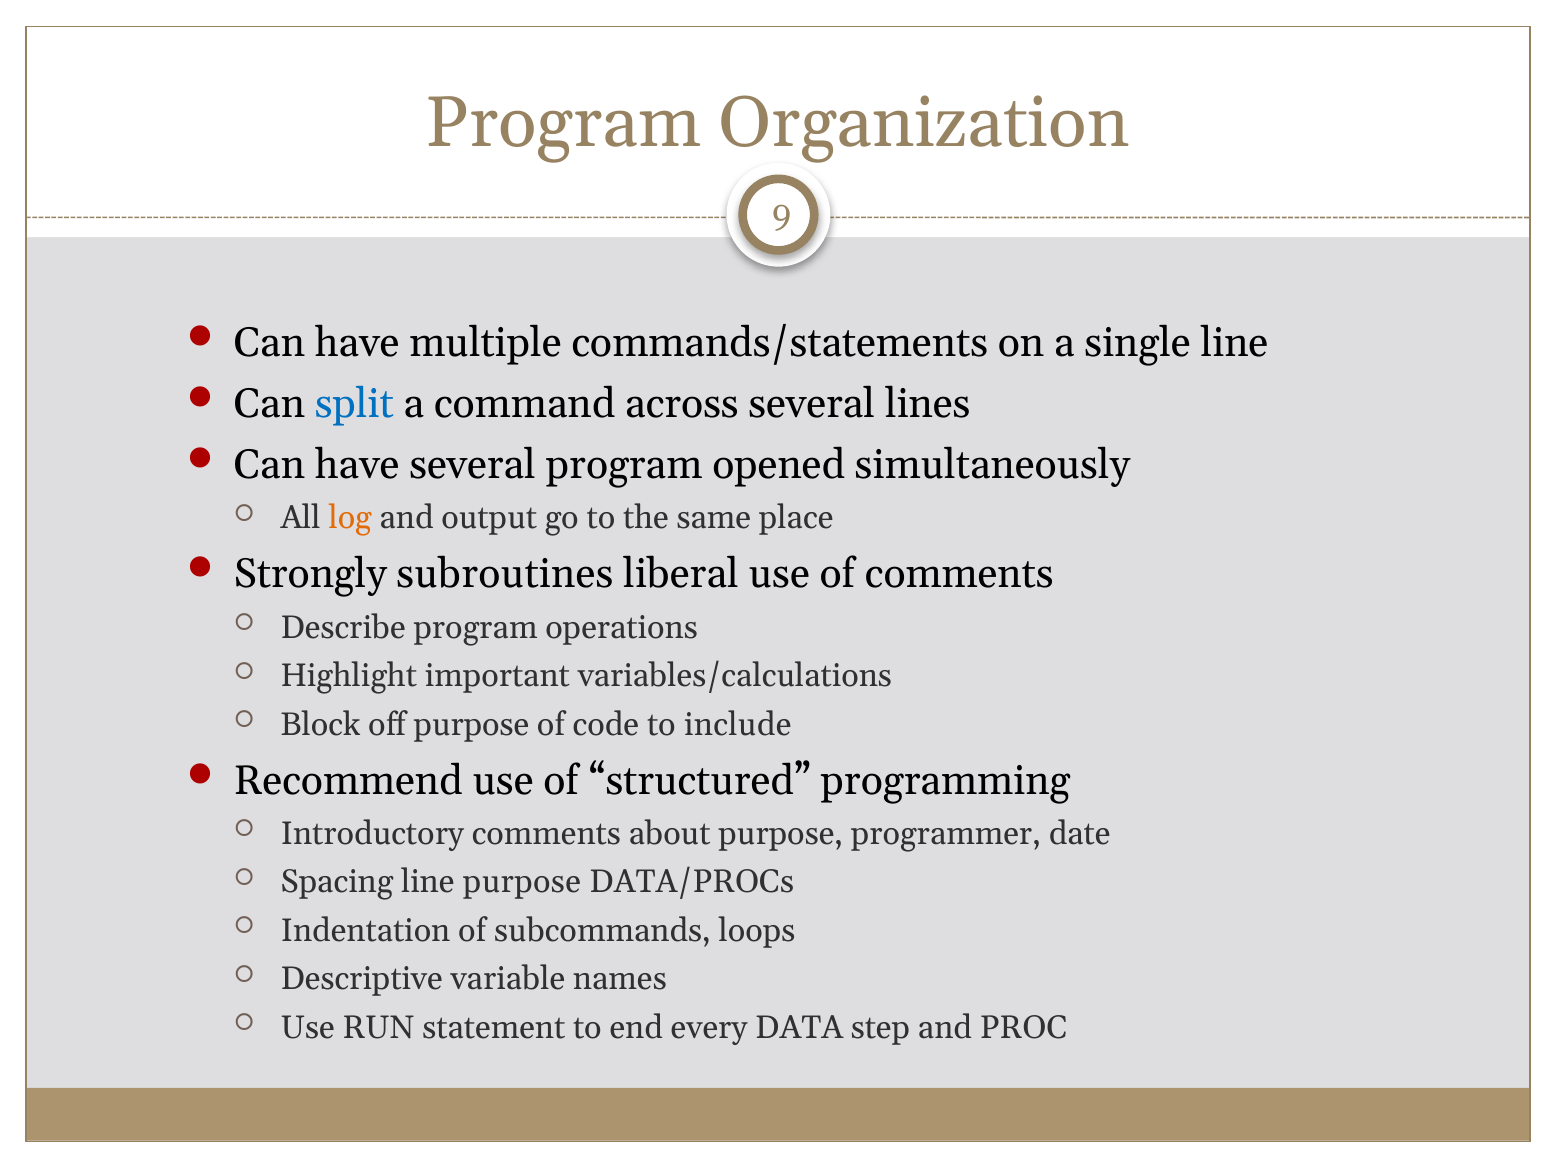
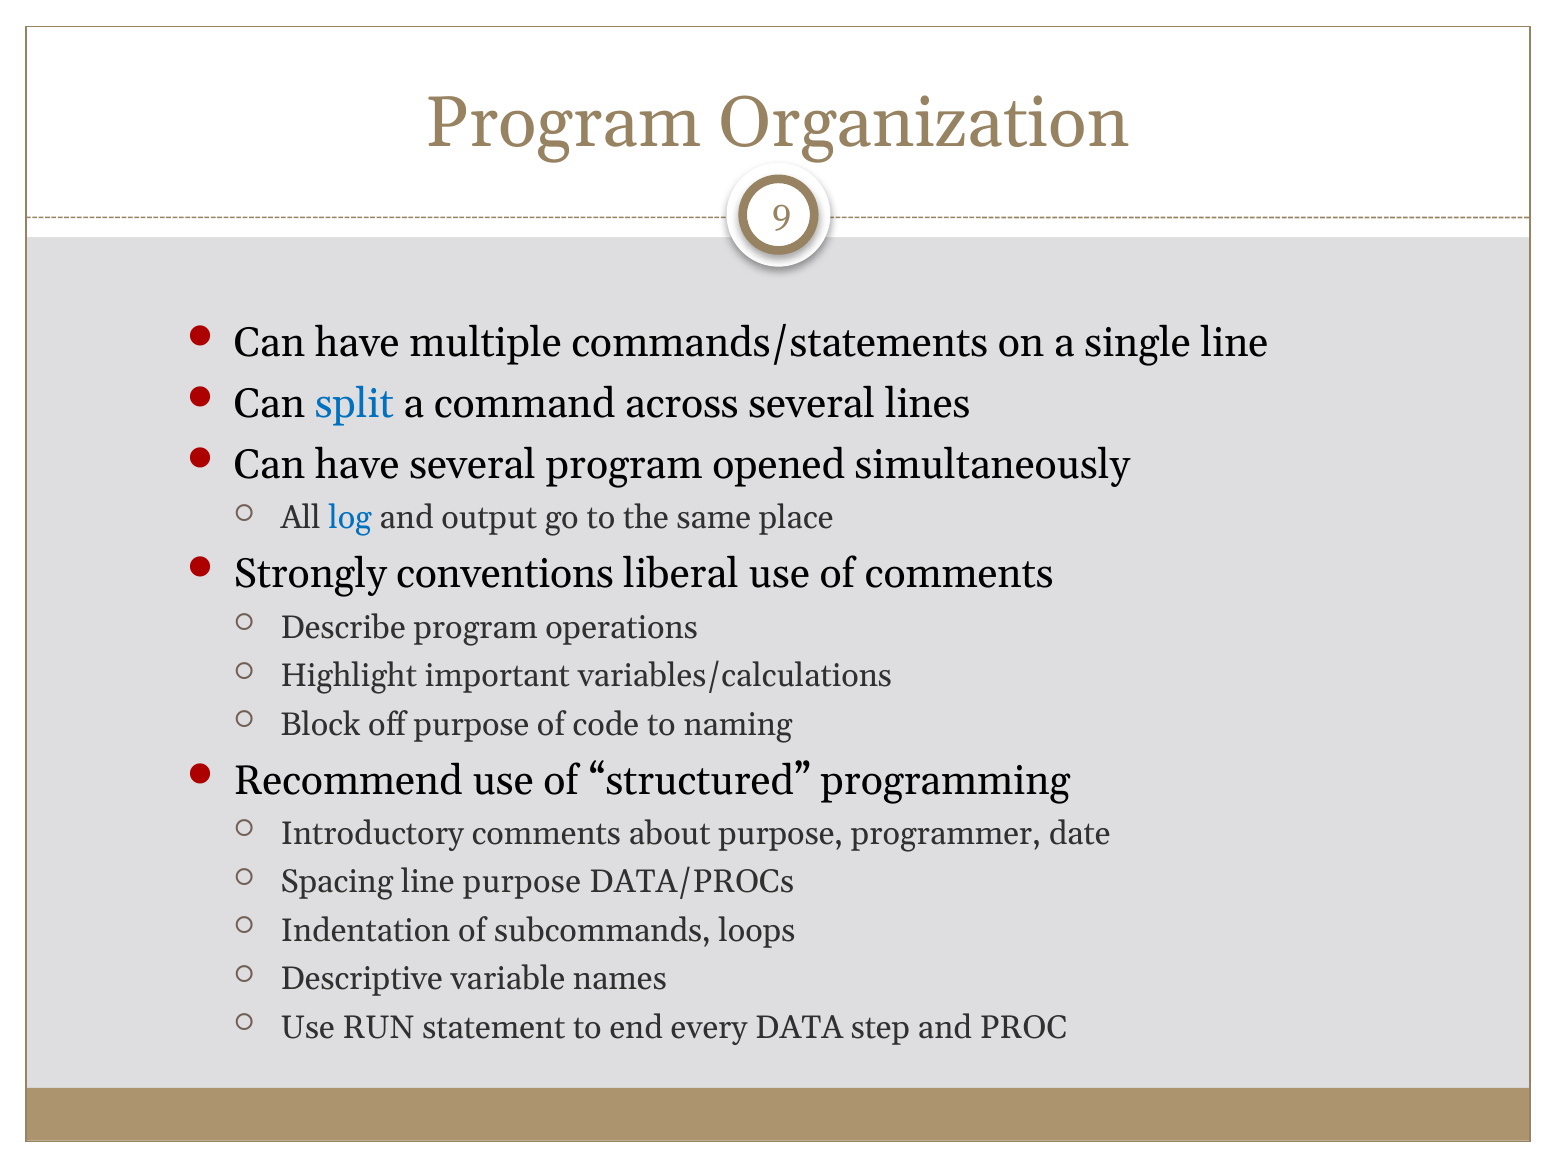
log colour: orange -> blue (350, 518)
subroutines: subroutines -> conventions (505, 574)
include: include -> naming (738, 724)
